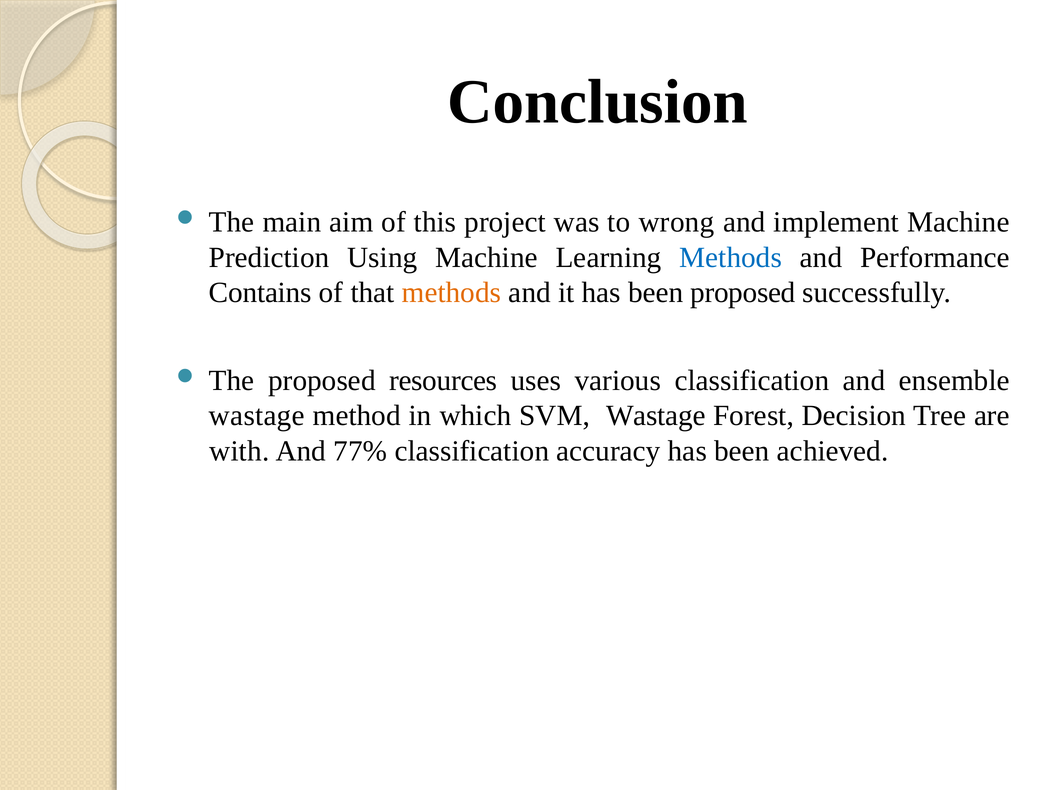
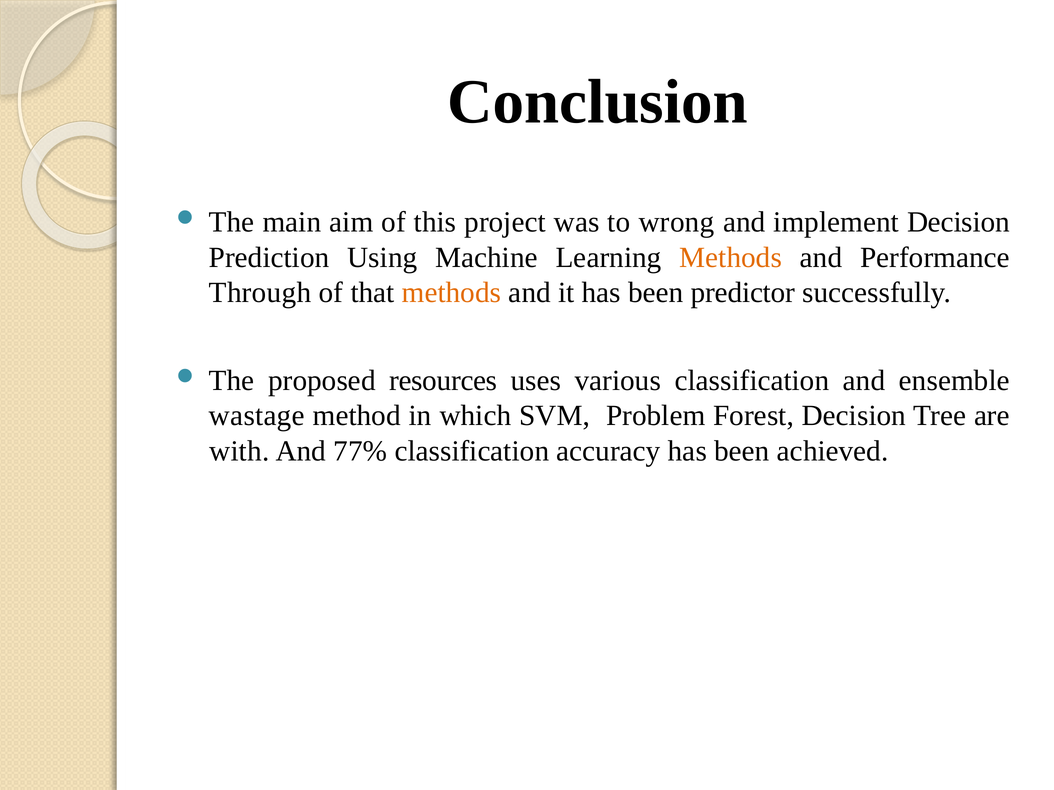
implement Machine: Machine -> Decision (958, 222)
Methods colour: blue -> orange (731, 258)
Contains: Contains -> Through (260, 293)
been proposed: proposed -> predictor (743, 293)
SVM Wastage: Wastage -> Problem (656, 416)
